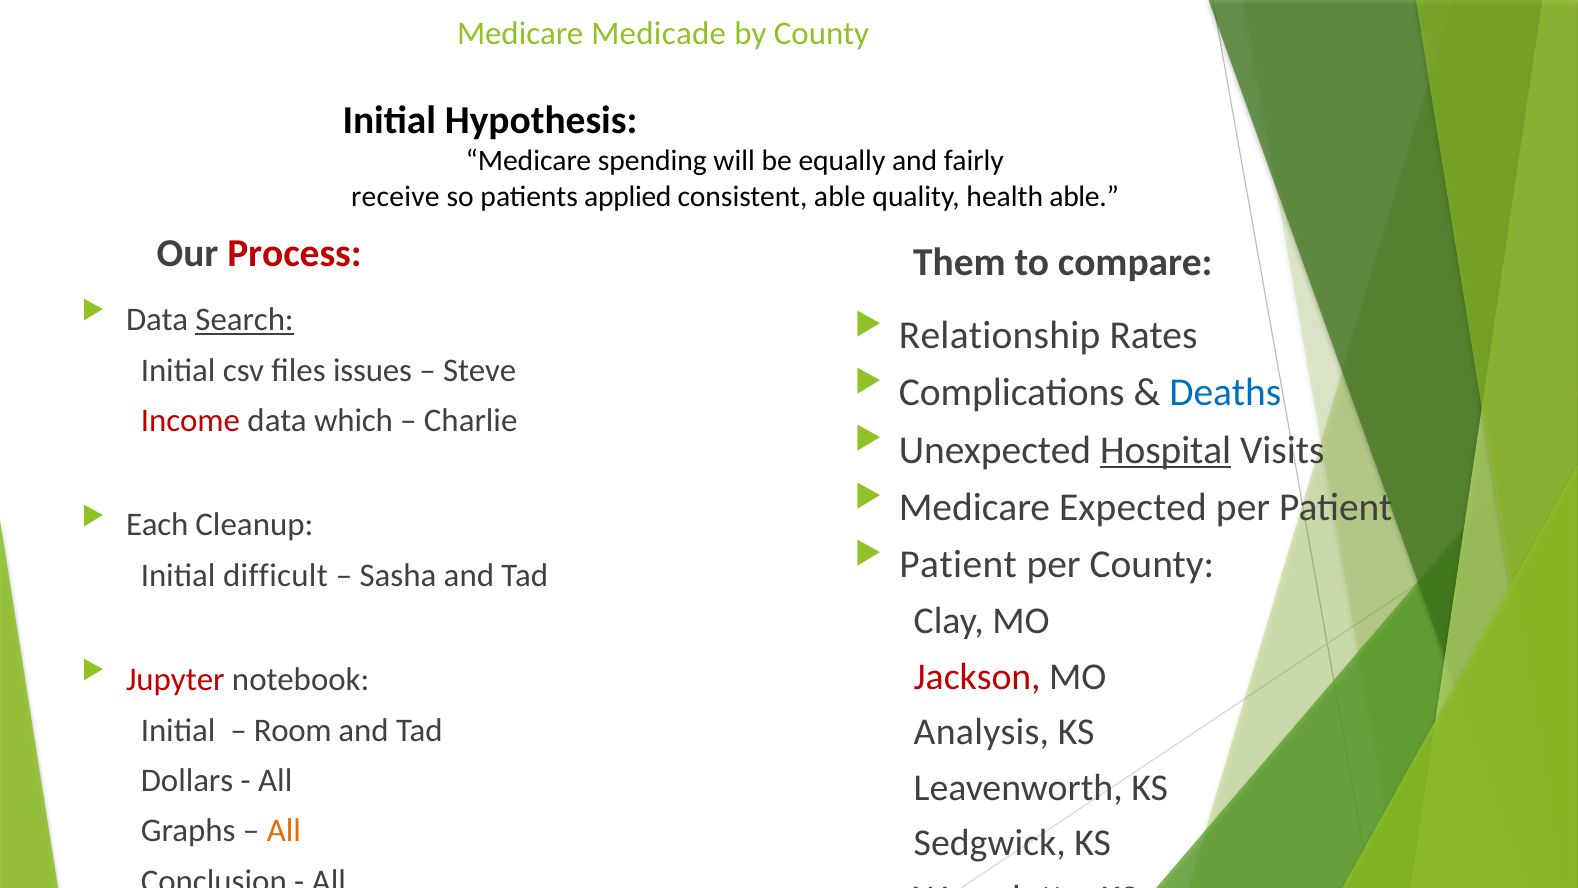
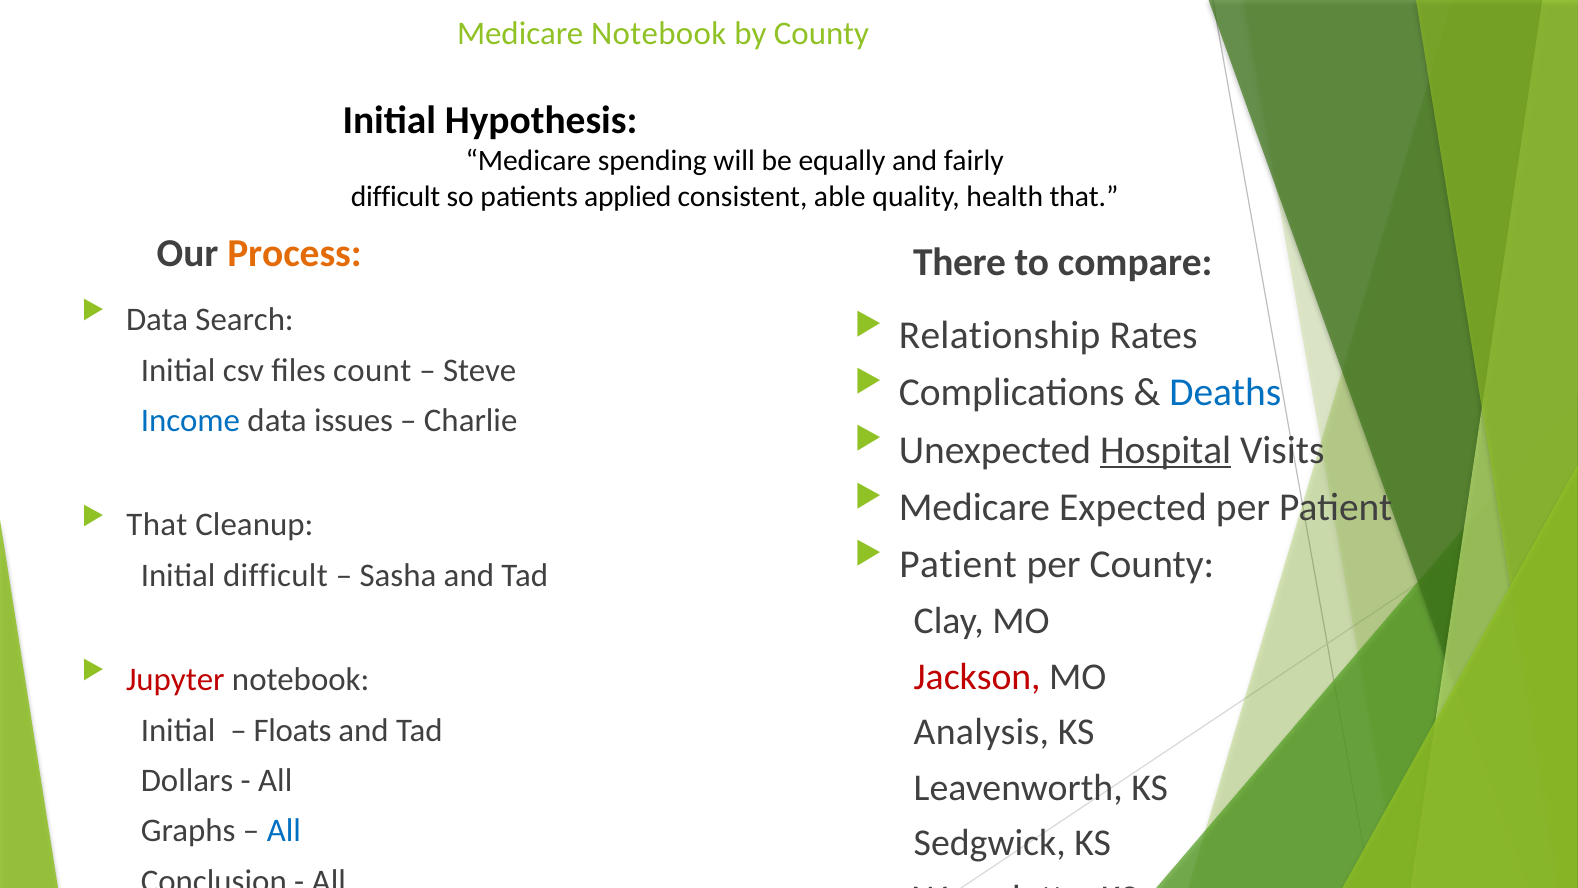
Medicare Medicade: Medicade -> Notebook (659, 34)
receive: receive -> difficult (396, 197)
health able: able -> that (1084, 197)
Process colour: red -> orange (294, 253)
Them: Them -> There (960, 262)
Search underline: present -> none (245, 320)
issues: issues -> count (372, 370)
Income colour: red -> blue (190, 420)
which: which -> issues (354, 420)
Each: Each -> That (157, 525)
Room: Room -> Floats (293, 730)
All colour: orange -> blue (284, 830)
